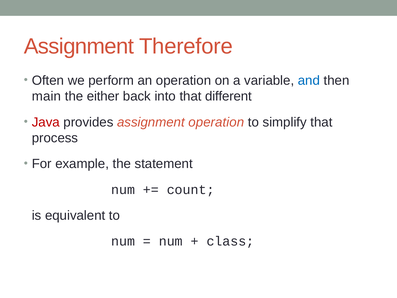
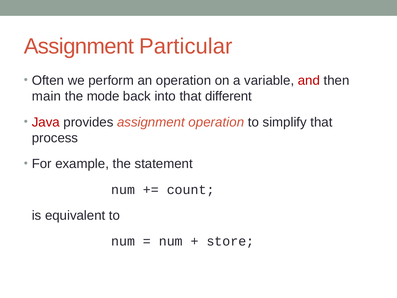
Therefore: Therefore -> Particular (186, 46)
and colour: blue -> red (309, 80)
either: either -> mode (103, 96)
class: class -> store (230, 241)
